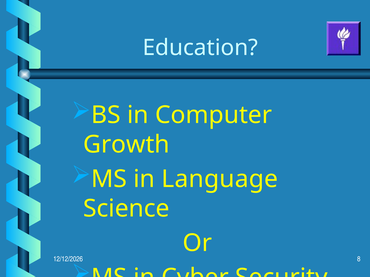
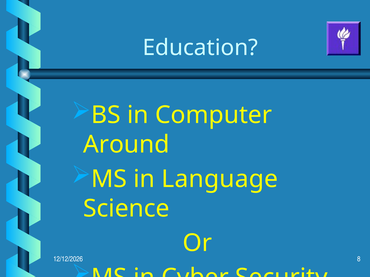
Growth: Growth -> Around (126, 145)
